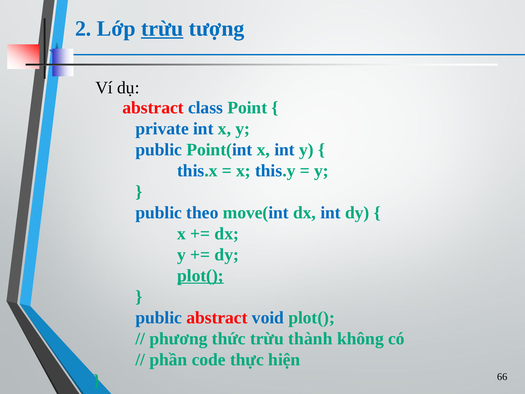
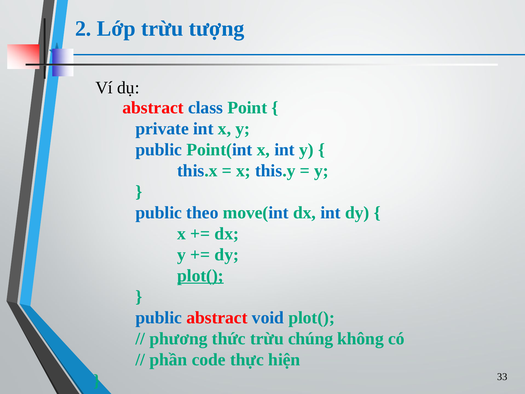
trừu underline: present -> none (162, 29)
thành: thành -> chúng (311, 339)
66: 66 -> 33 (502, 376)
